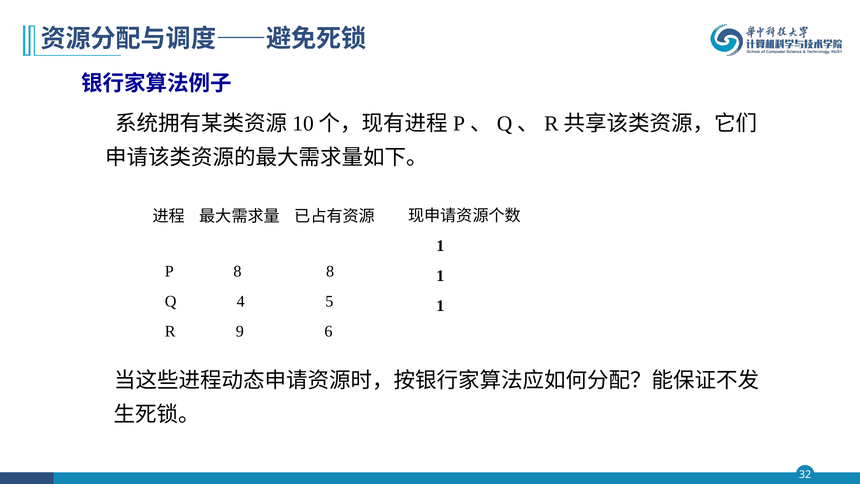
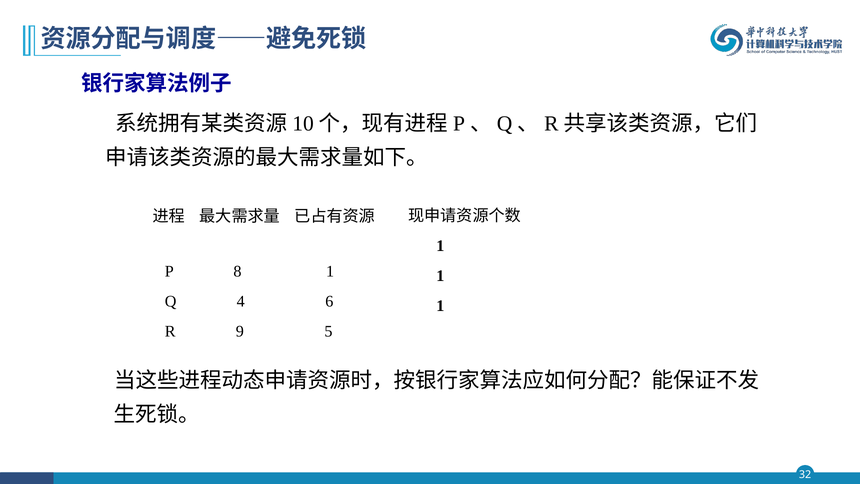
8 8: 8 -> 1 (330, 271)
5: 5 -> 6 (329, 301)
6: 6 -> 5 (328, 331)
